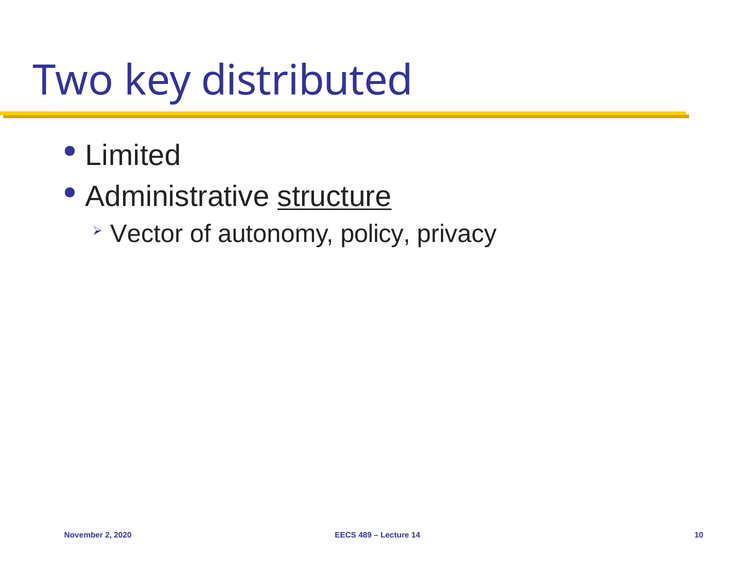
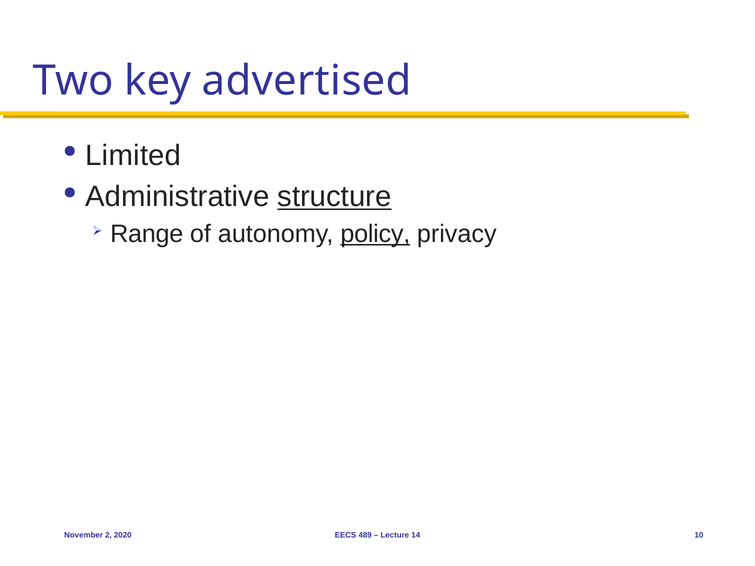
distributed: distributed -> advertised (307, 81)
Vector: Vector -> Range (147, 234)
policy underline: none -> present (375, 234)
